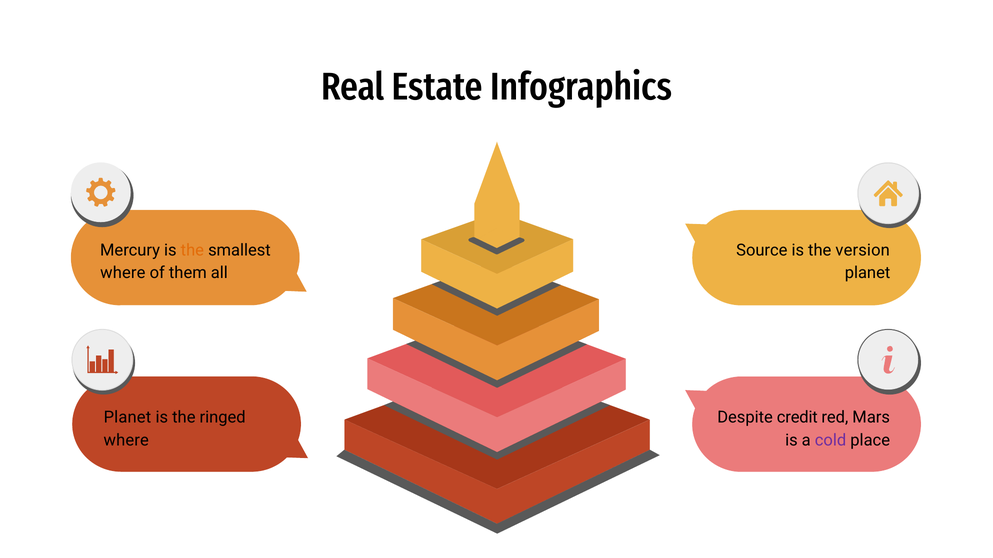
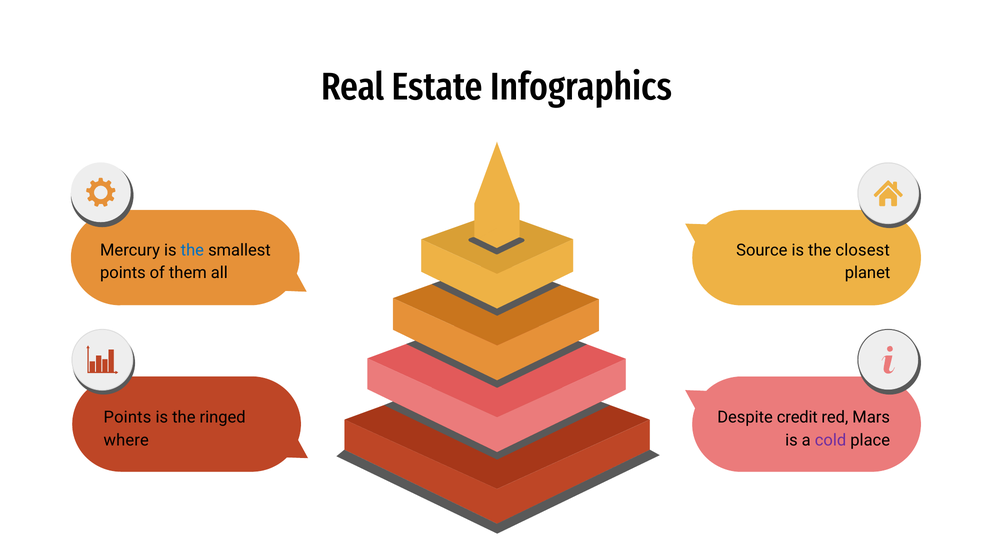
the colour: orange -> blue (192, 250)
version: version -> closest (863, 250)
where: where -> points (123, 273)
Planet: Planet -> Points (127, 418)
